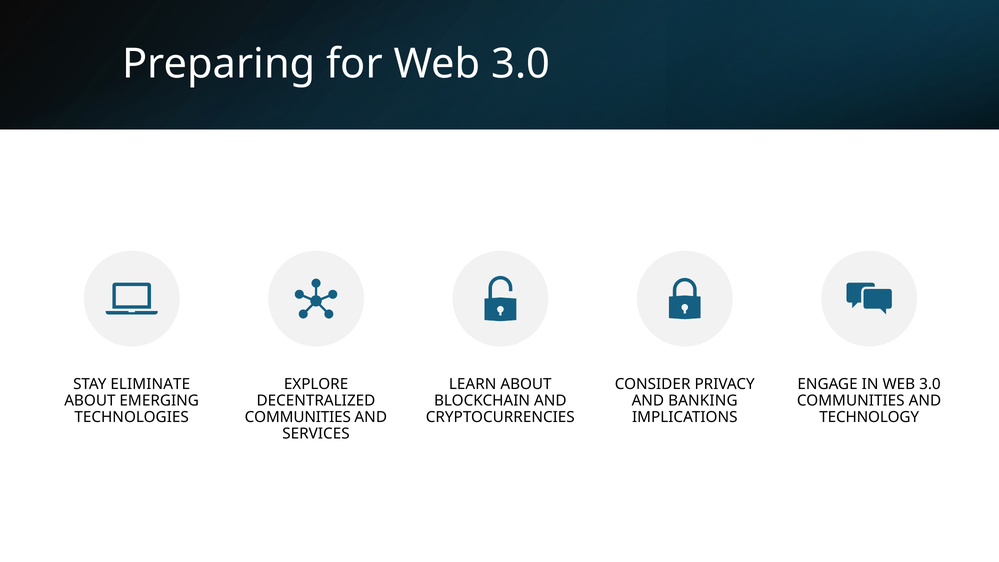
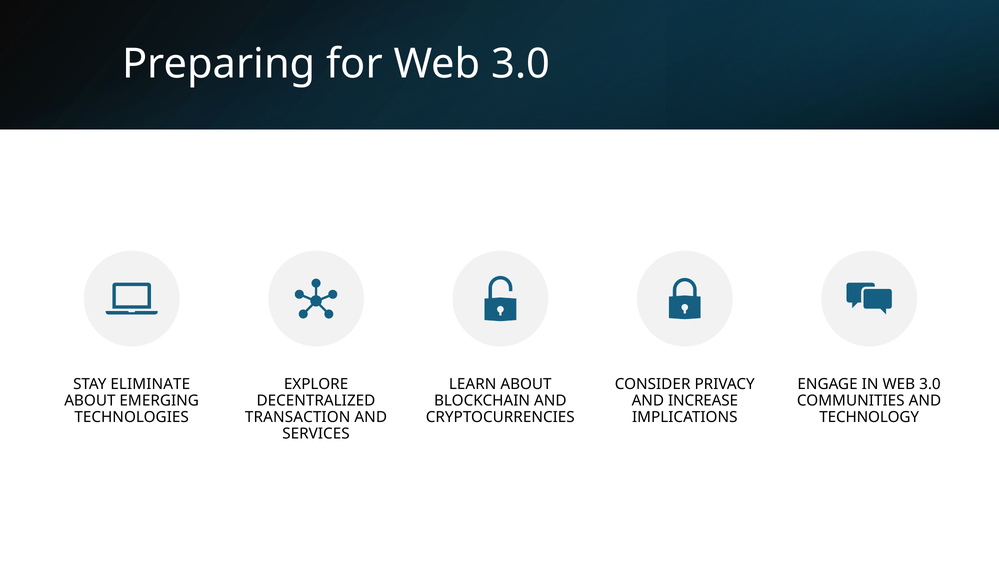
BANKING: BANKING -> INCREASE (703, 401)
COMMUNITIES: COMMUNITIES -> TRANSACTION (298, 417)
